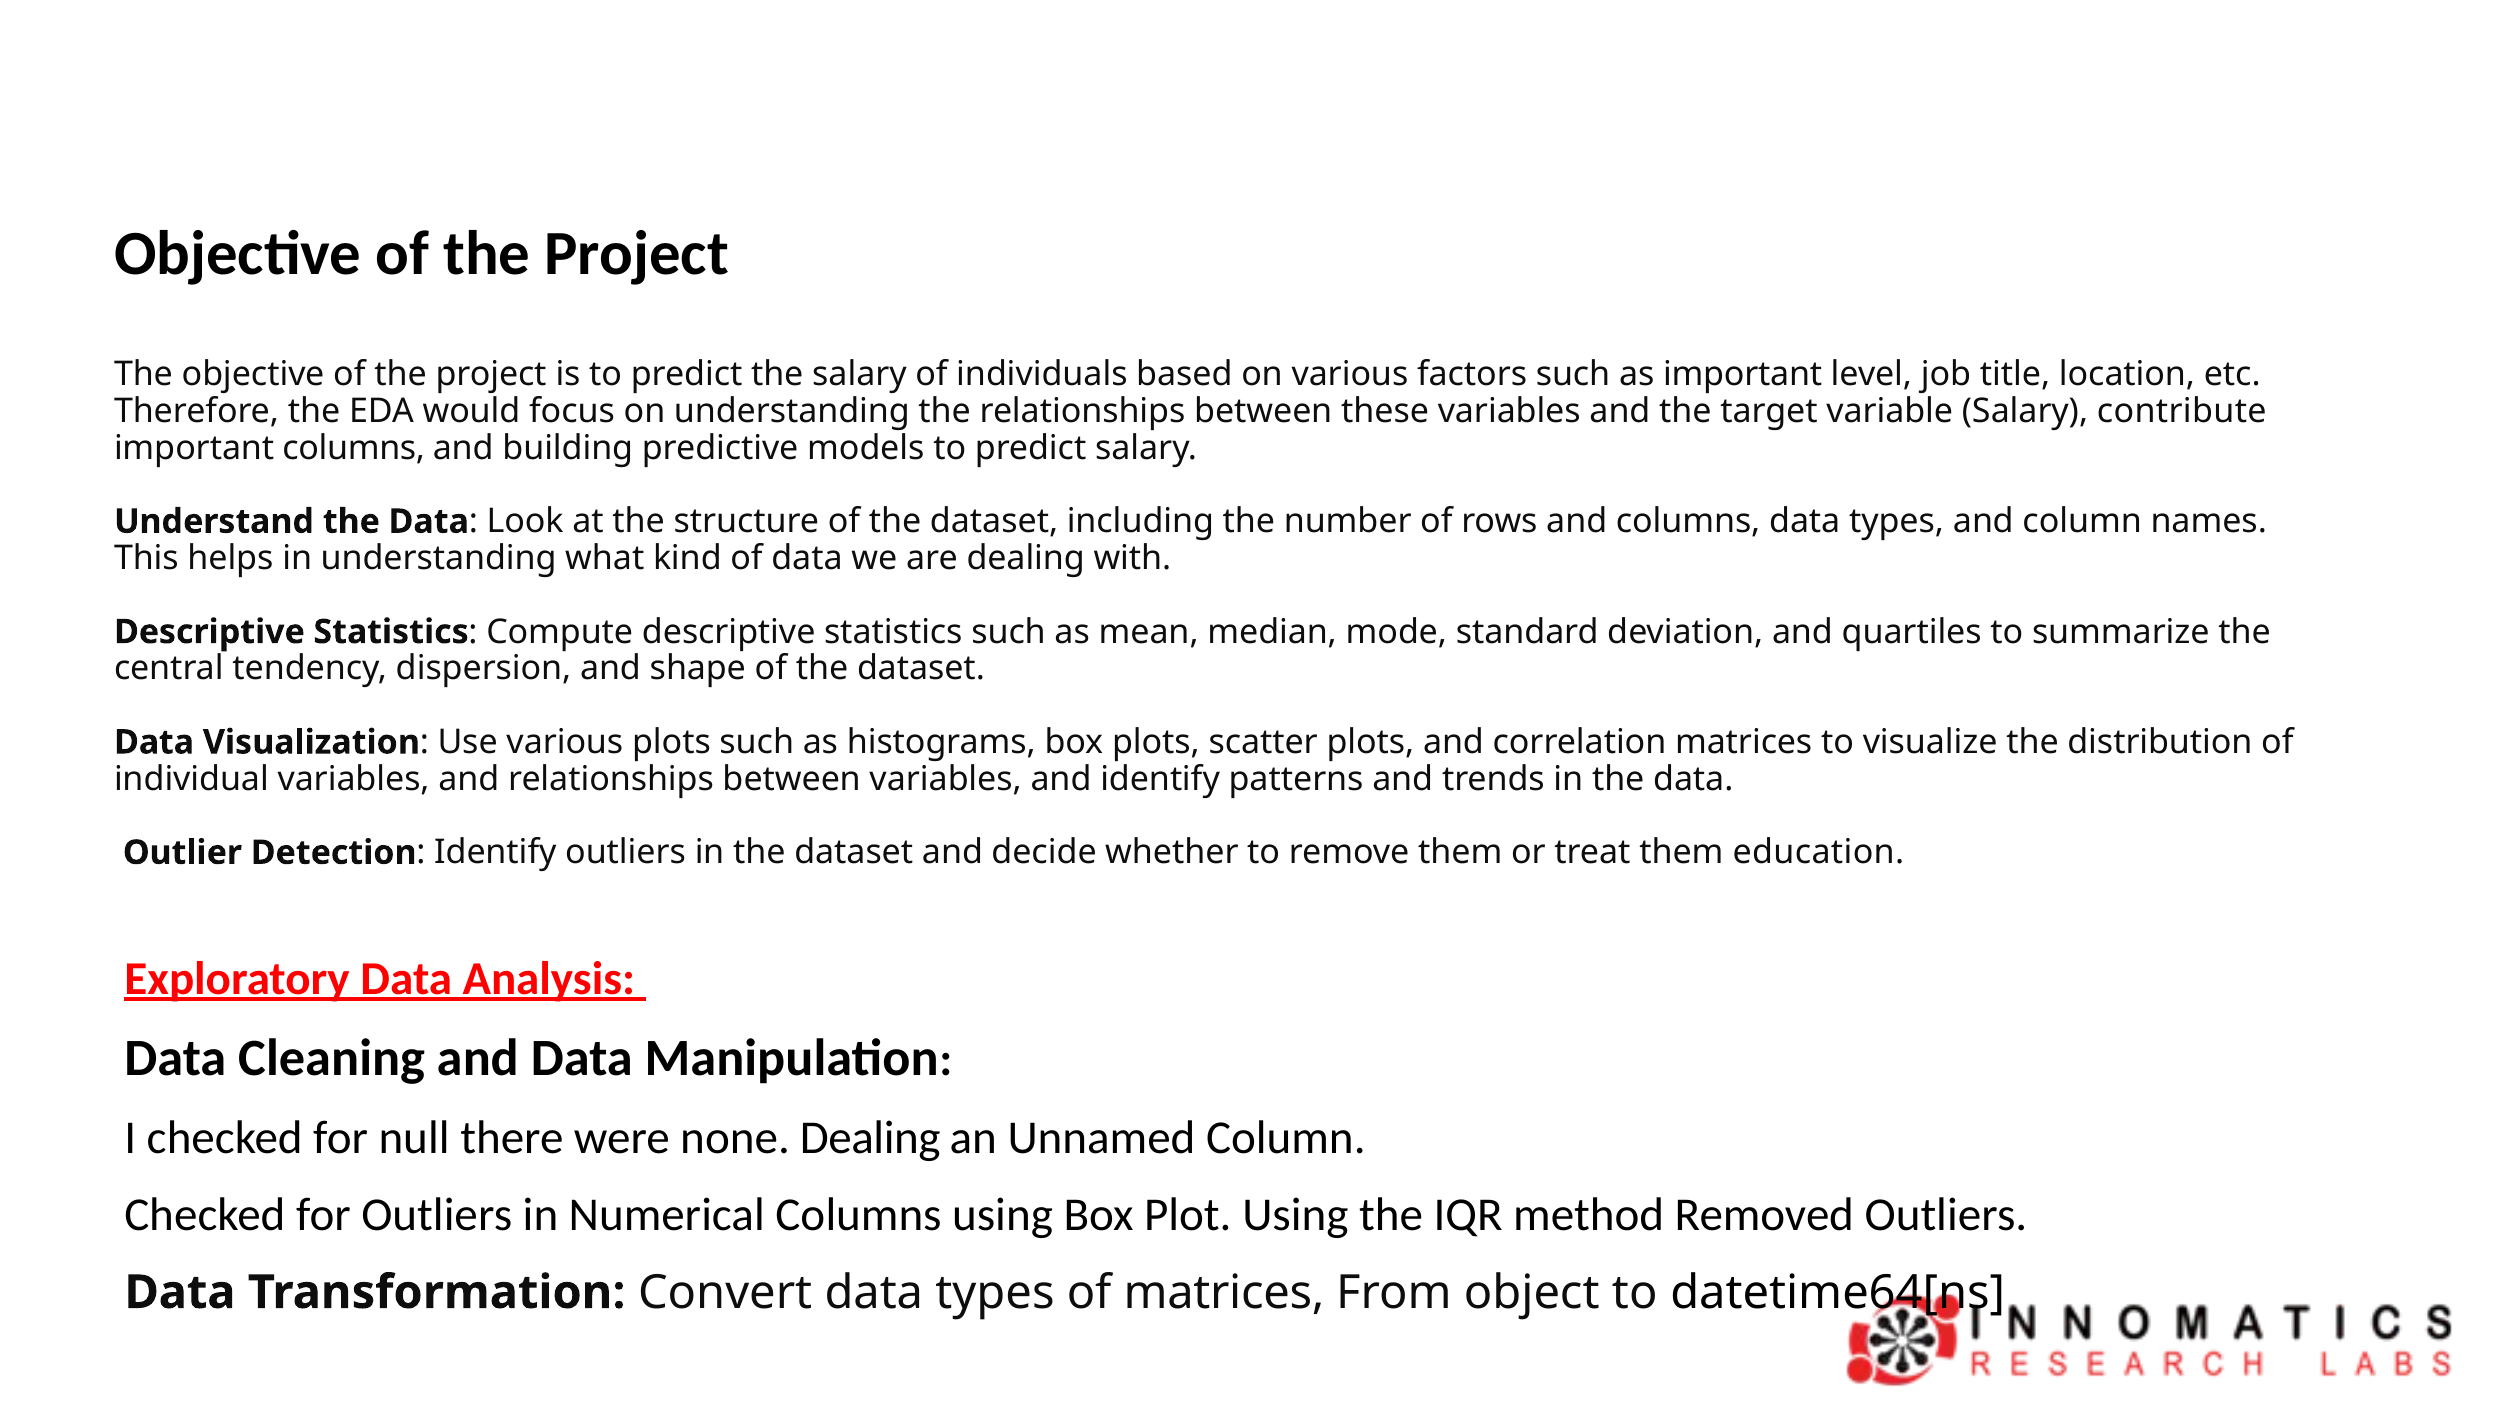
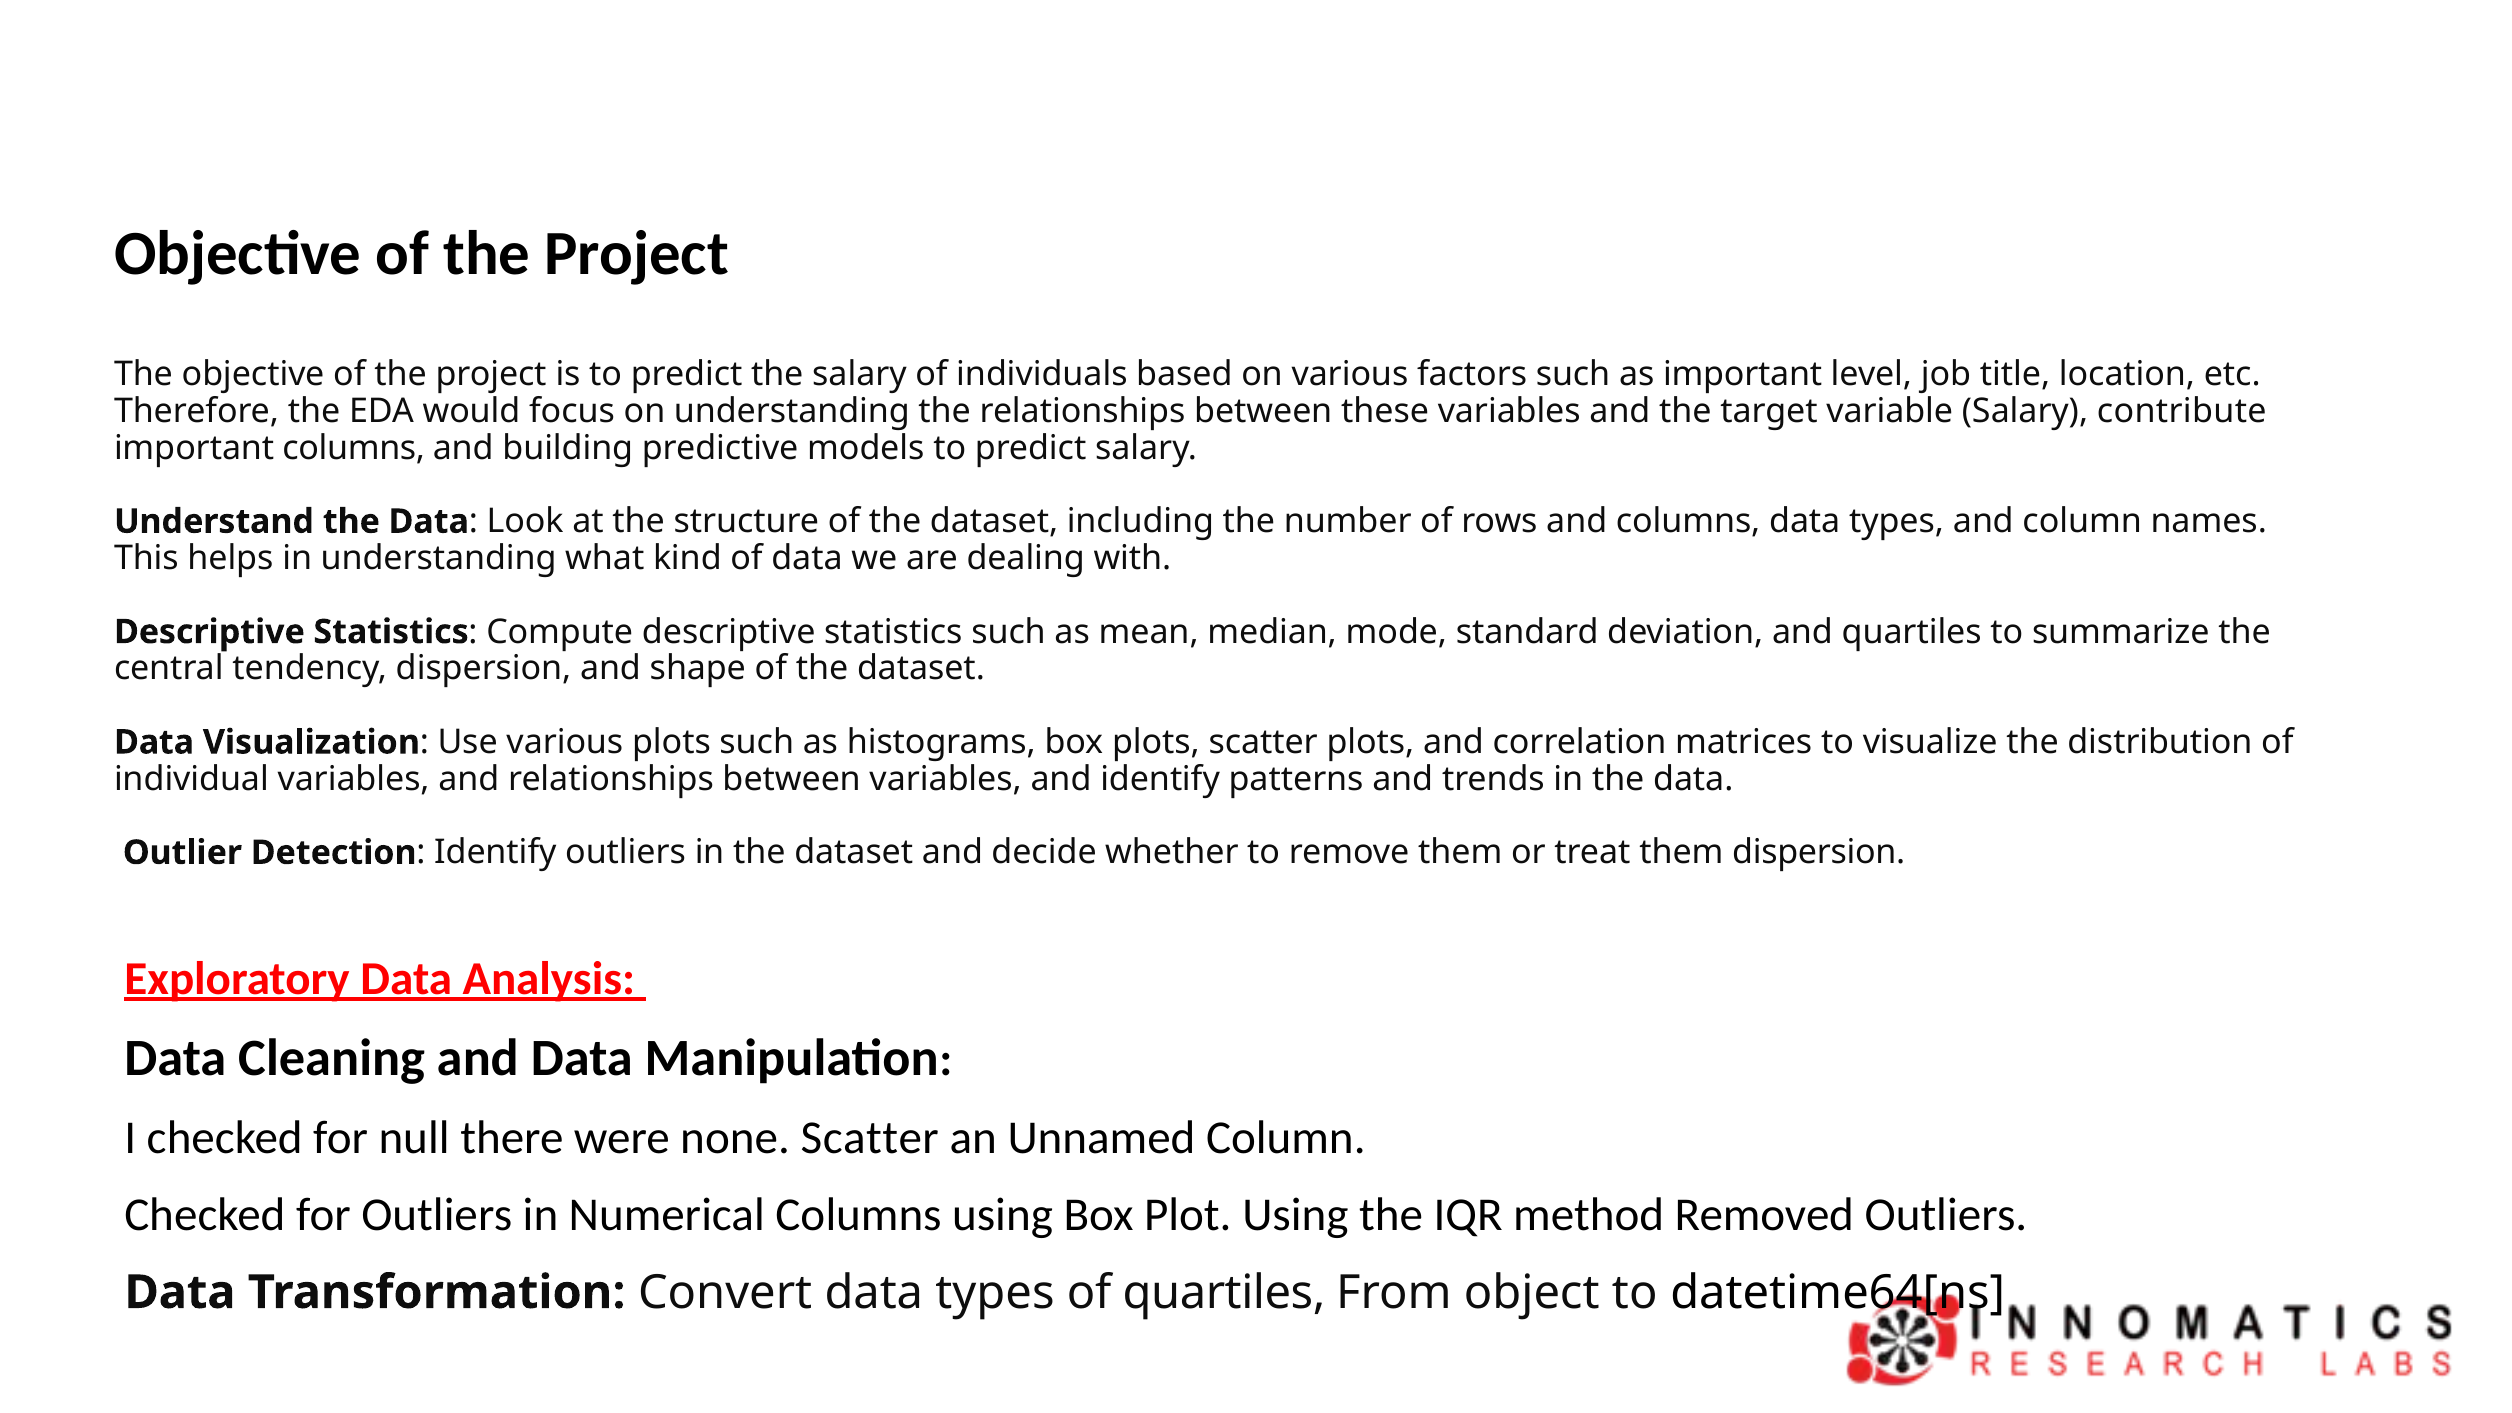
them education: education -> dispersion (1819, 853)
none Dealing: Dealing -> Scatter (870, 1138)
of matrices: matrices -> quartiles (1224, 1292)
